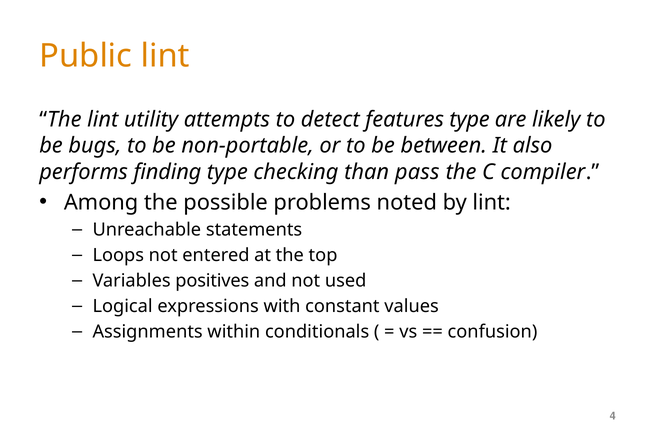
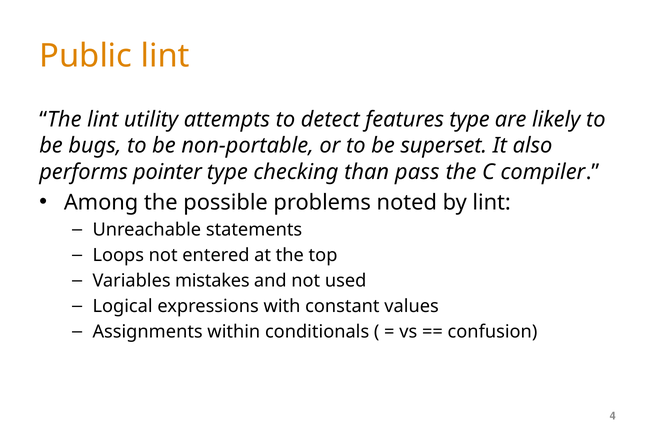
between: between -> superset (444, 146)
finding: finding -> pointer (167, 172)
positives: positives -> mistakes (212, 281)
